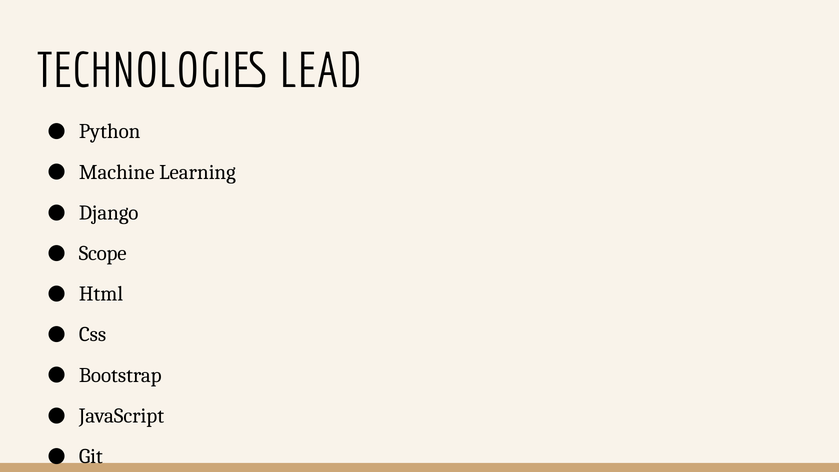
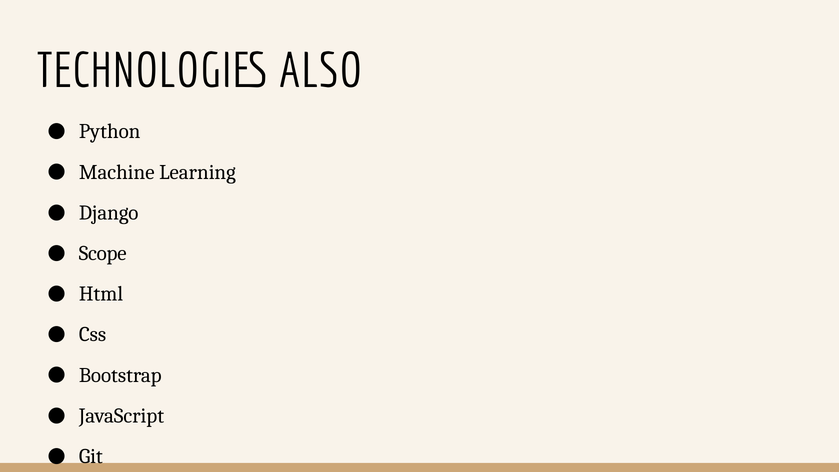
LEAD: LEAD -> ALSO (321, 71)
